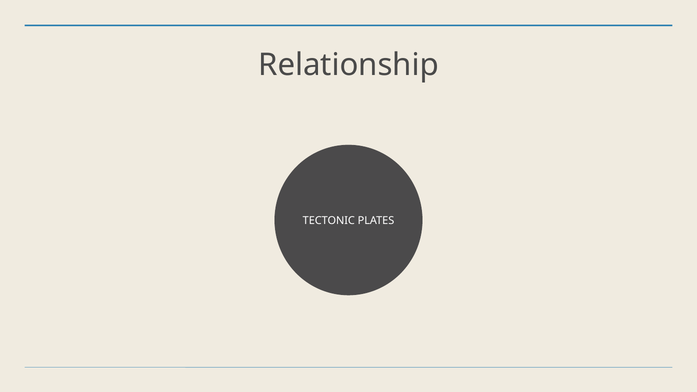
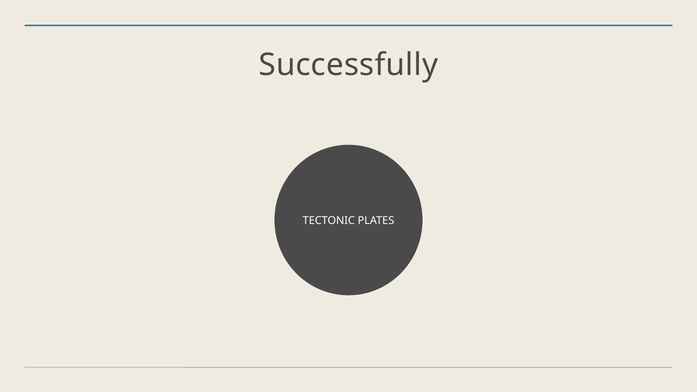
Relationship: Relationship -> Successfully (348, 65)
